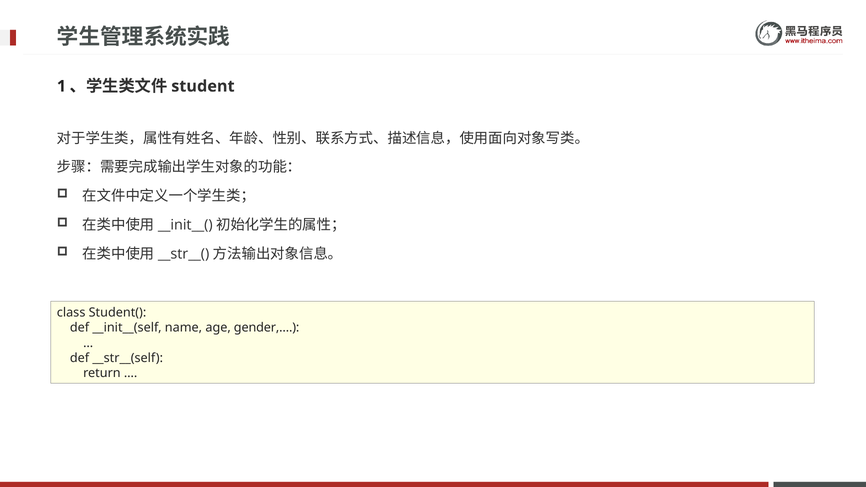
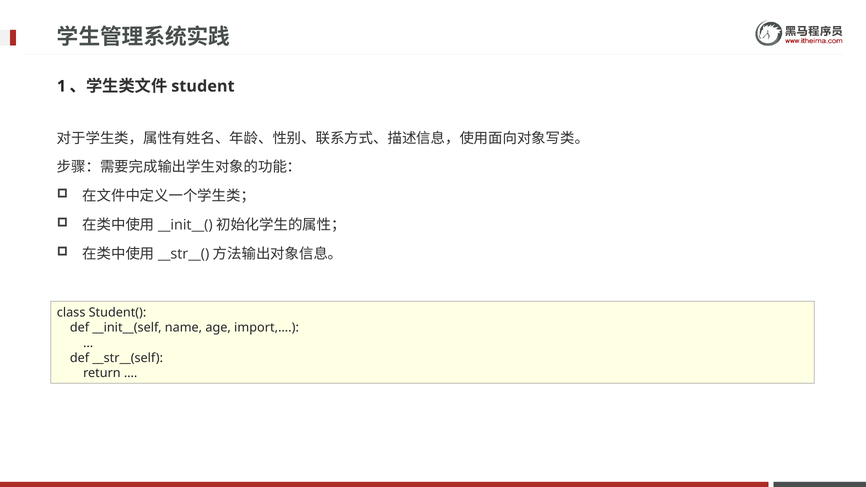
gender,…: gender,… -> import,… (267, 328)
